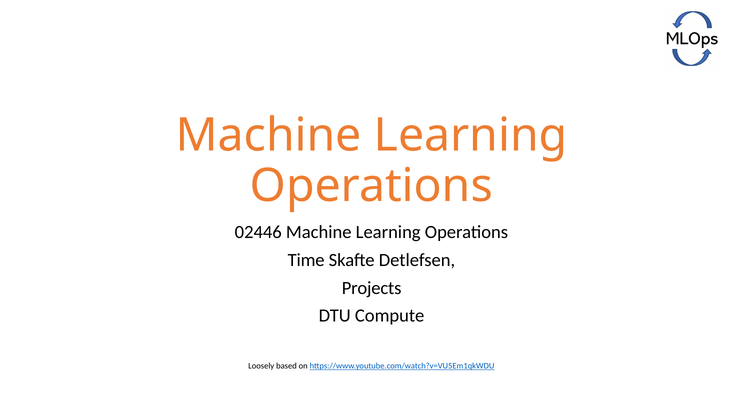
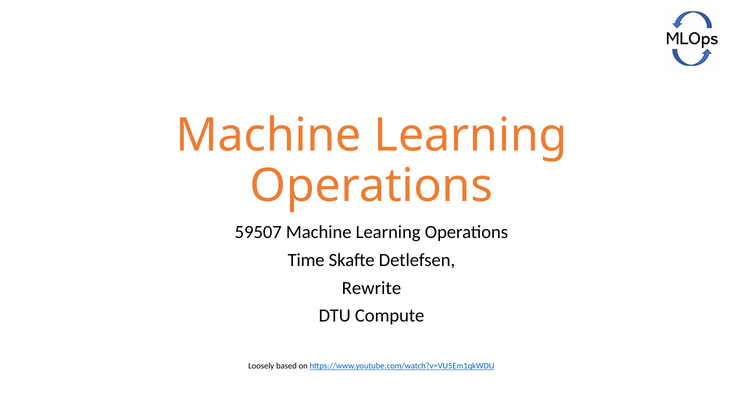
02446: 02446 -> 59507 (258, 232)
Projects: Projects -> Rewrite (371, 288)
